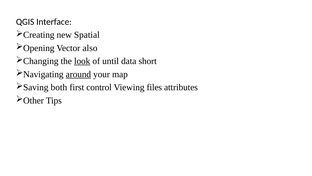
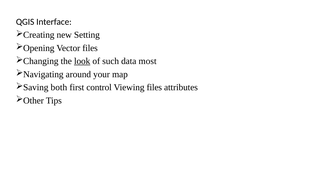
Spatial: Spatial -> Setting (87, 35)
Vector also: also -> files (90, 48)
until: until -> such (111, 61)
short: short -> most (148, 61)
around underline: present -> none (78, 74)
